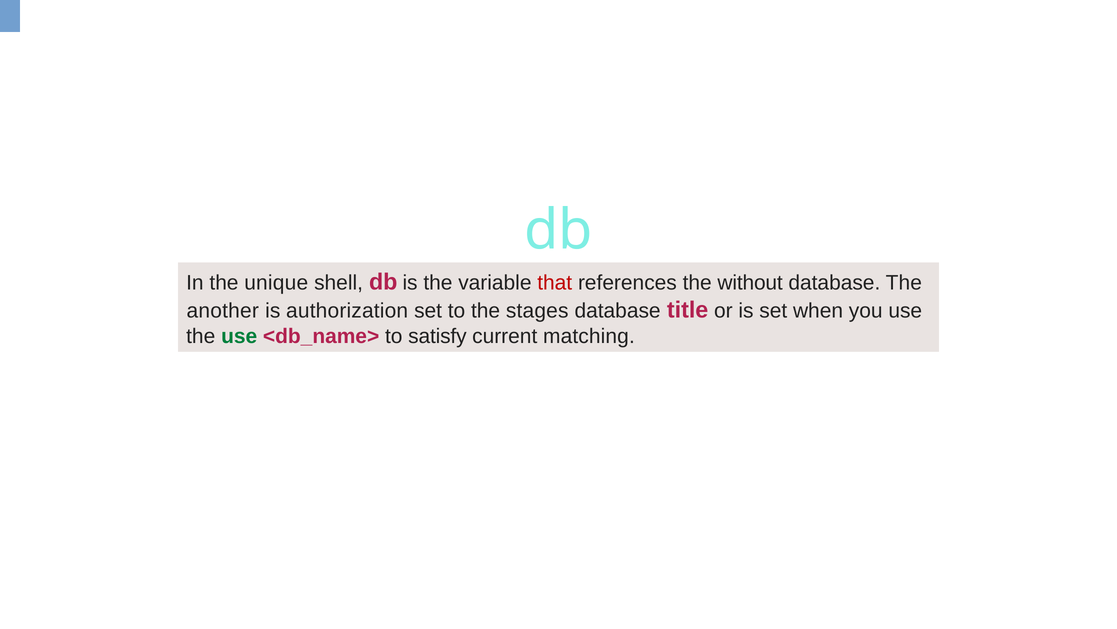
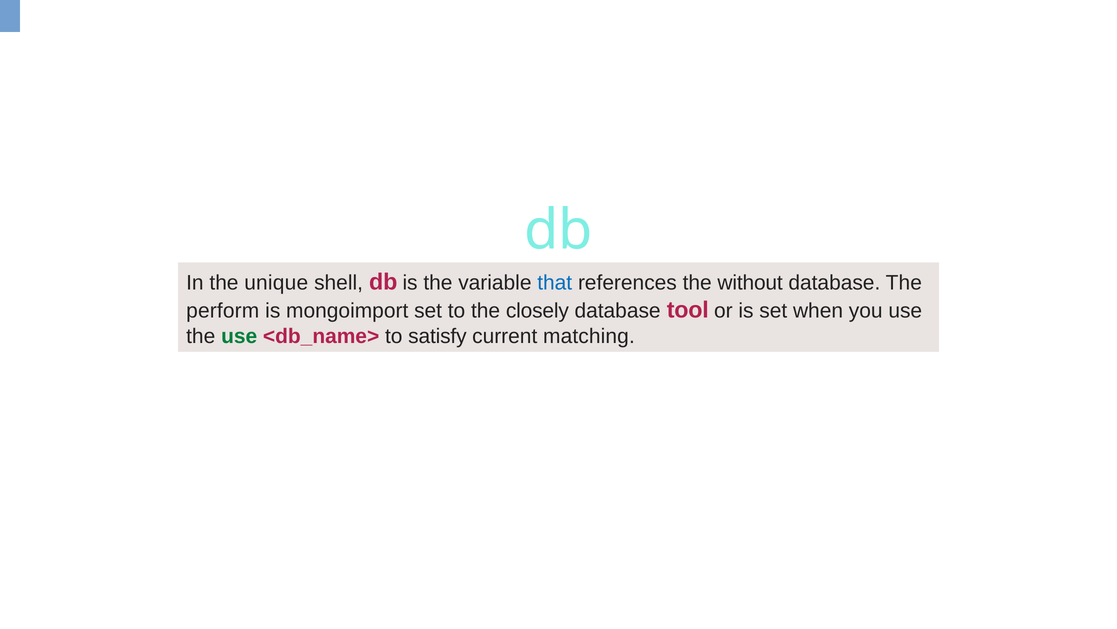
that colour: red -> blue (555, 283)
another: another -> perform (223, 311)
authorization: authorization -> mongoimport (347, 311)
stages: stages -> closely (537, 311)
title: title -> tool (688, 310)
